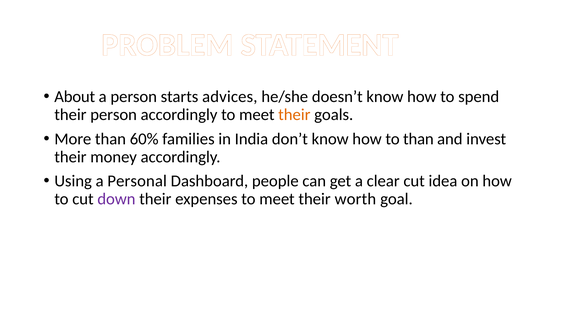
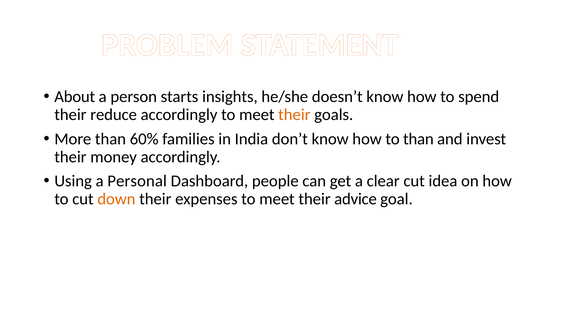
advices: advices -> insights (230, 97)
their person: person -> reduce (114, 115)
down colour: purple -> orange (116, 199)
worth: worth -> advice (356, 199)
